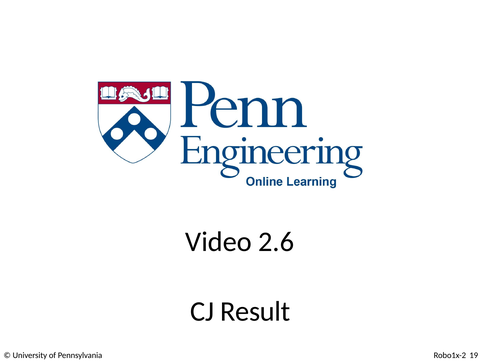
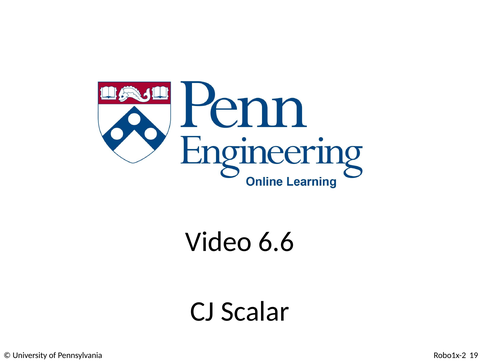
2.6: 2.6 -> 6.6 (276, 242)
Result: Result -> Scalar (255, 311)
